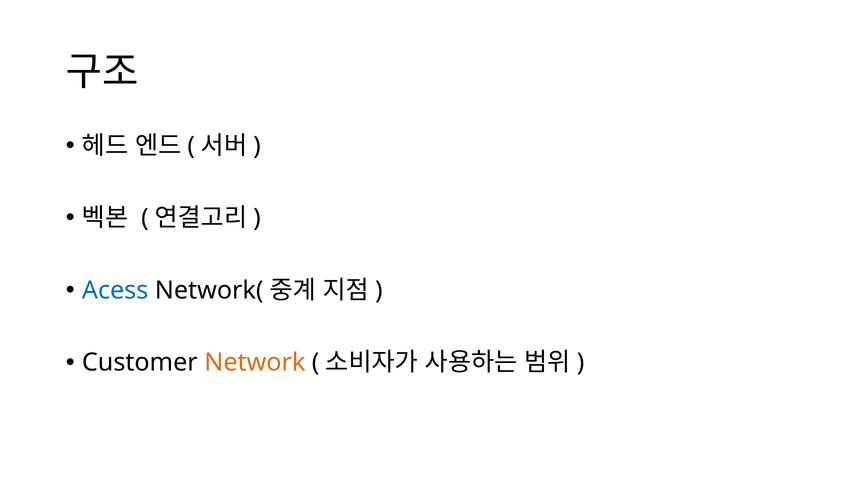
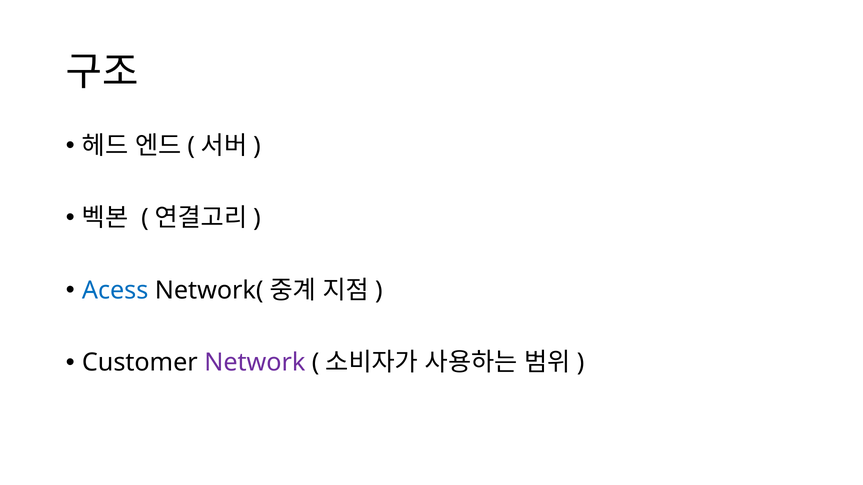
Network colour: orange -> purple (255, 363)
